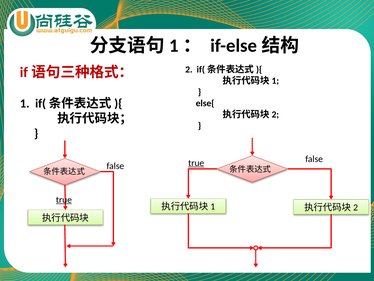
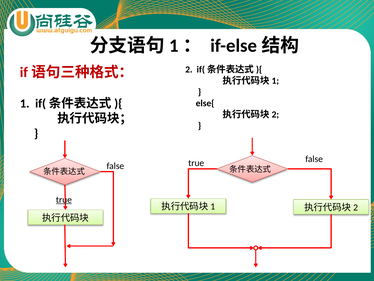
true underline: present -> none (196, 163)
